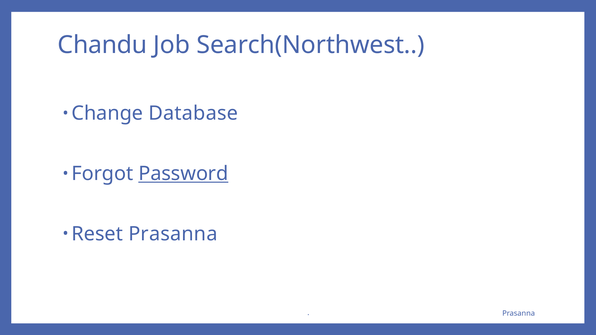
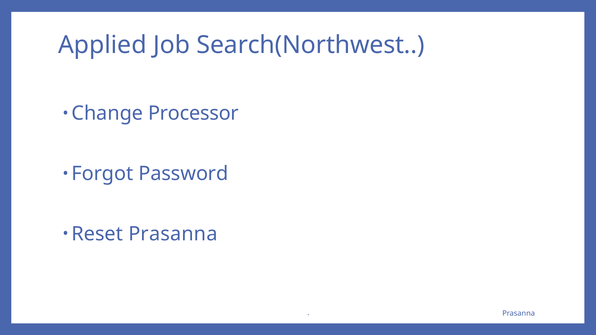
Chandu: Chandu -> Applied (102, 45)
Database: Database -> Processor (193, 113)
Password underline: present -> none (183, 174)
